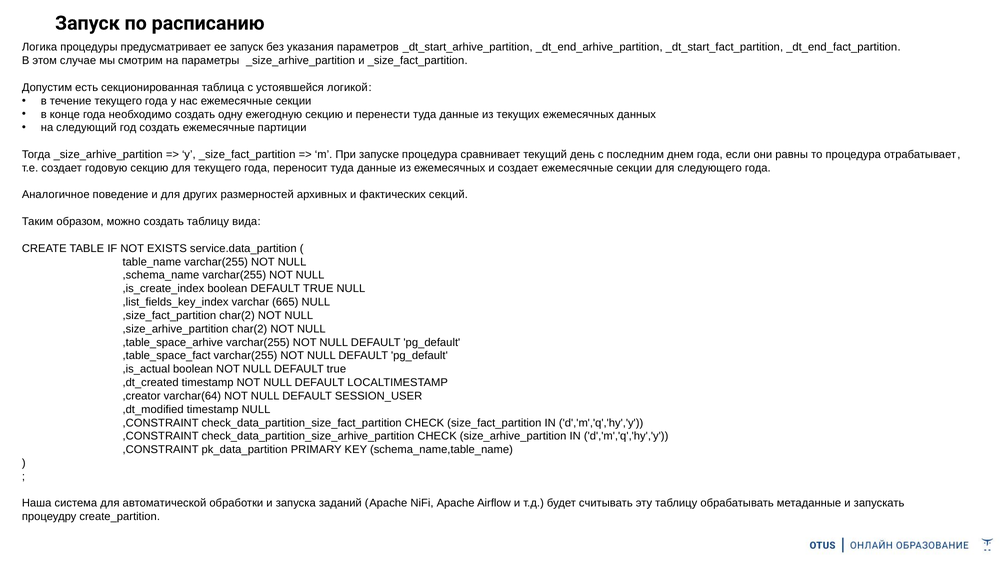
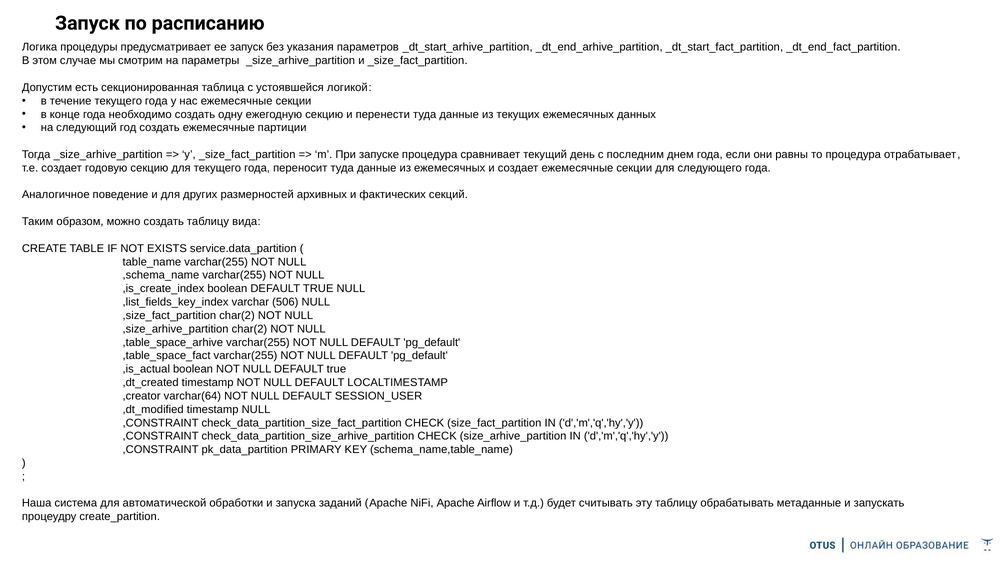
665: 665 -> 506 (285, 302)
